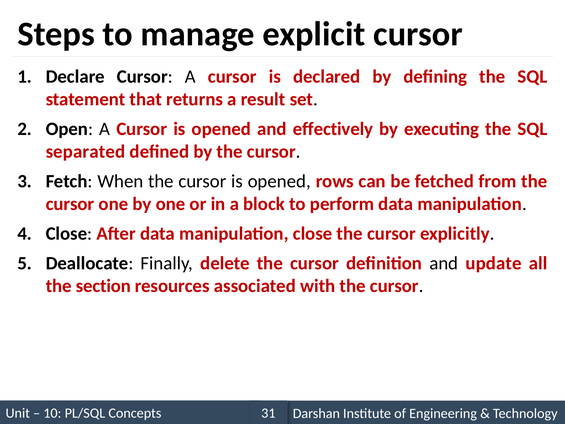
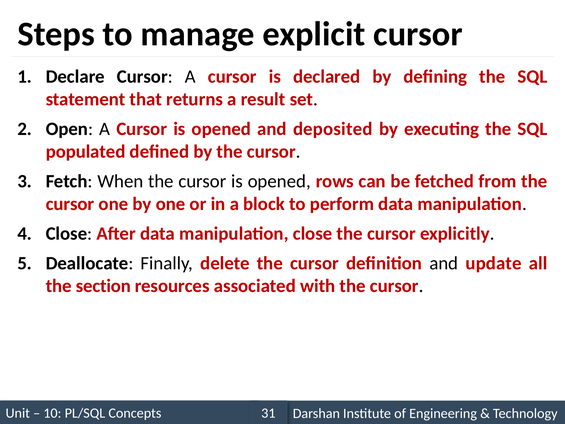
effectively: effectively -> deposited (333, 129)
separated: separated -> populated (86, 152)
